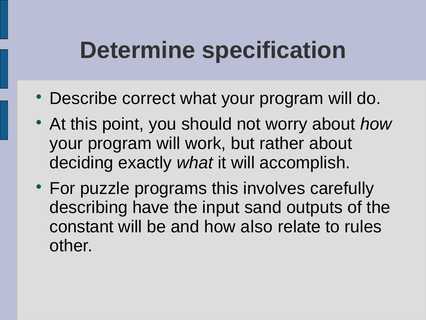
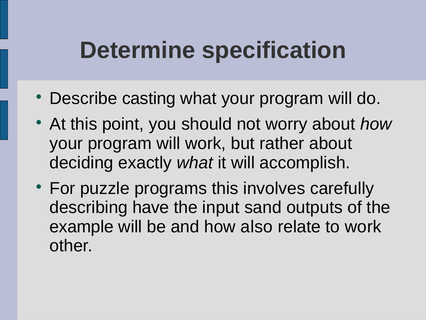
correct: correct -> casting (149, 98)
constant: constant -> example (82, 226)
to rules: rules -> work (363, 226)
